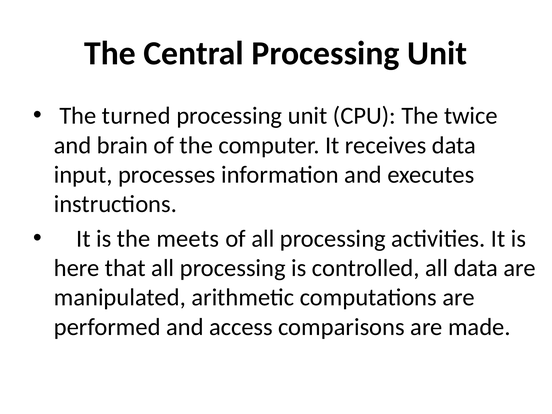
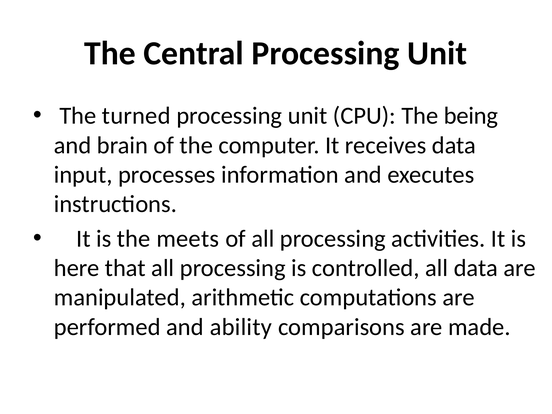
twice: twice -> being (471, 116)
access: access -> ability (241, 327)
